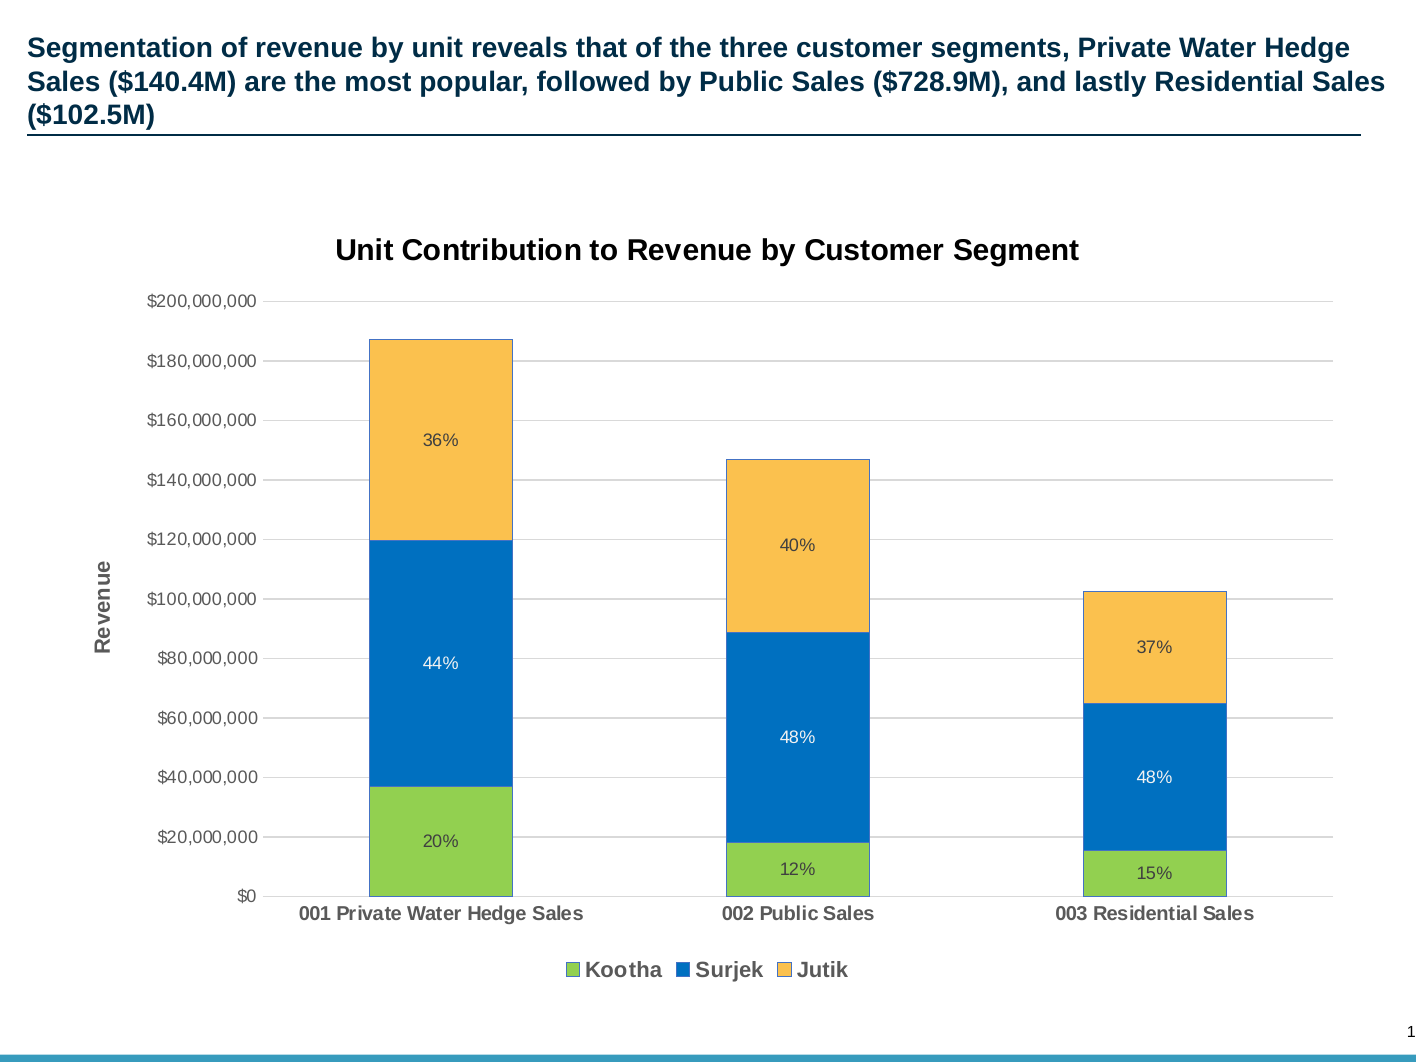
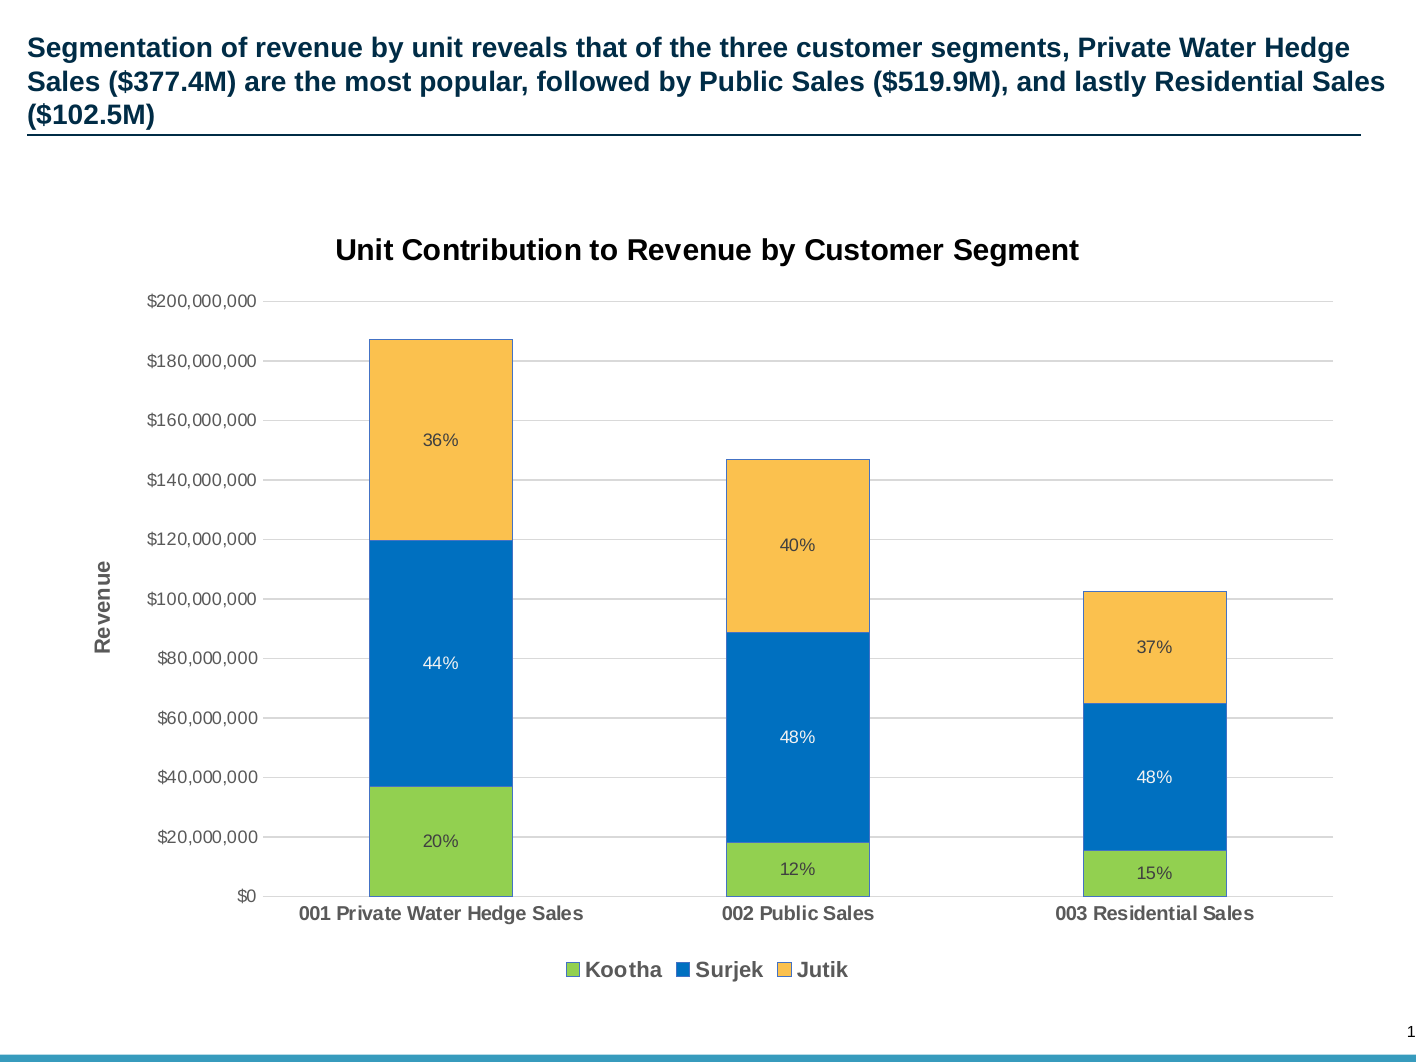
$140.4M: $140.4M -> $377.4M (172, 82)
$728.9M: $728.9M -> $519.9M (941, 82)
